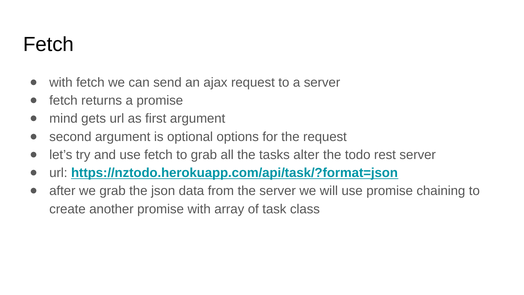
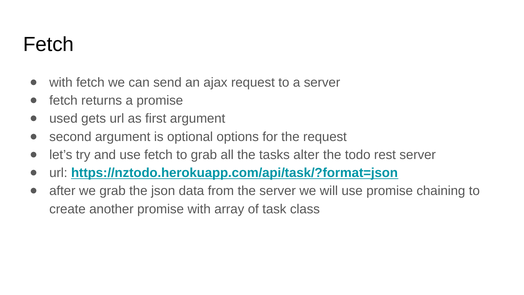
mind: mind -> used (63, 119)
